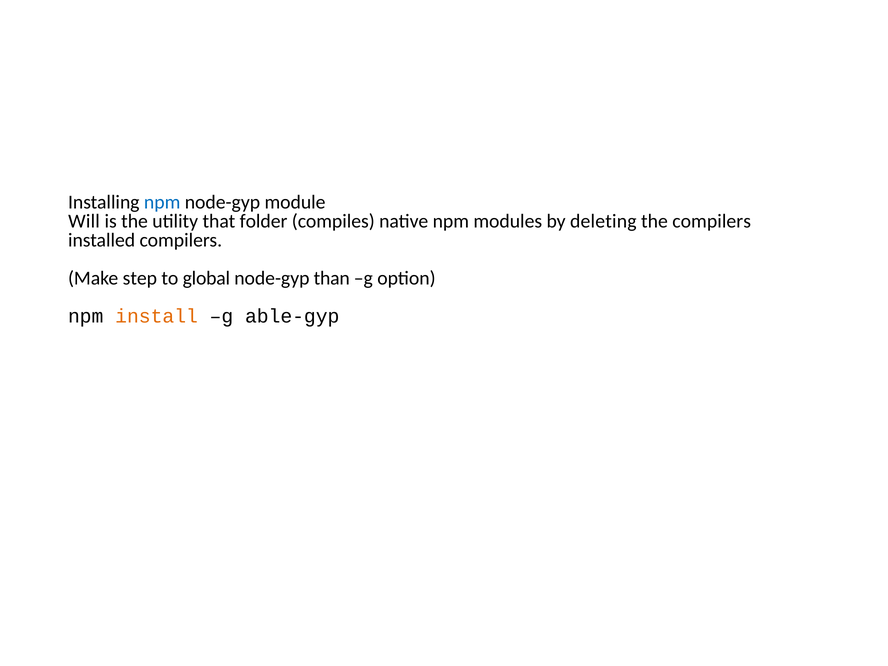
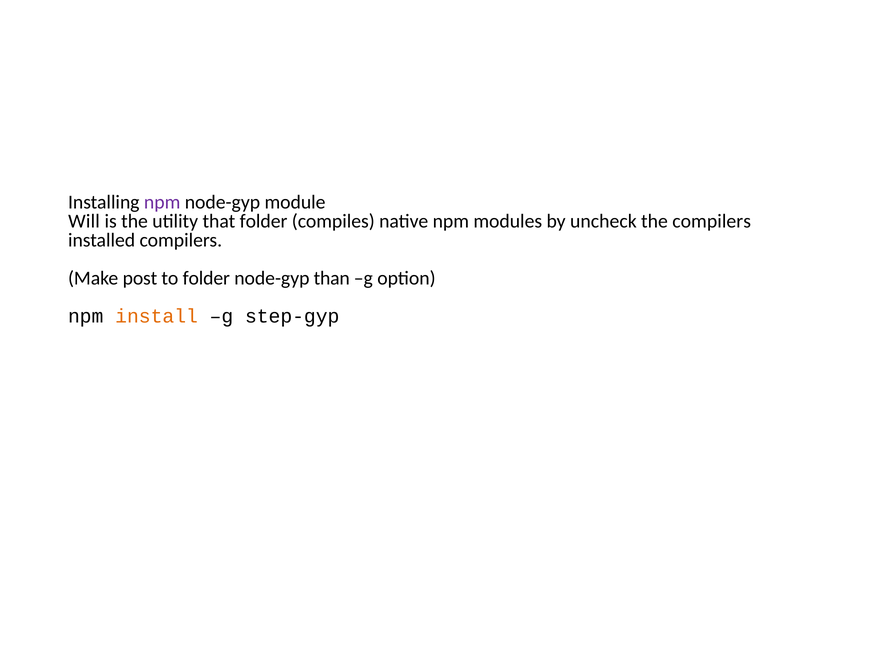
npm colour: blue -> purple (162, 202)
deleting: deleting -> uncheck (603, 221)
step: step -> post (140, 278)
to global: global -> folder (206, 278)
able-gyp: able-gyp -> step-gyp (292, 316)
